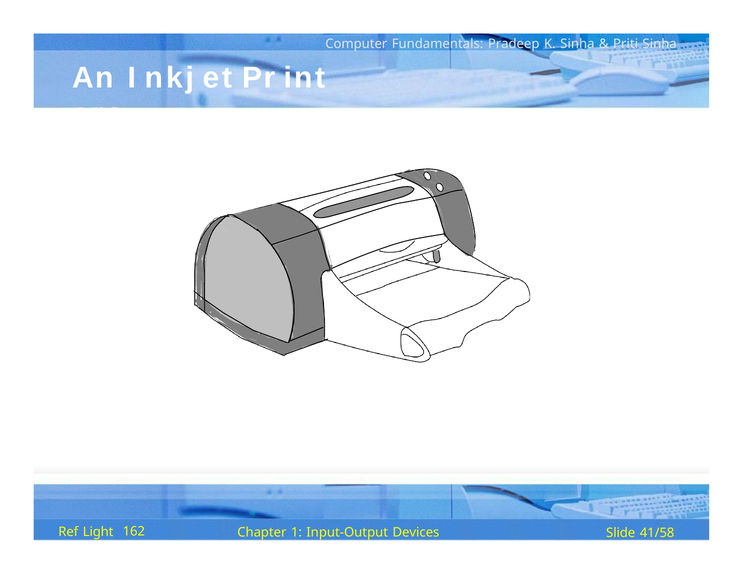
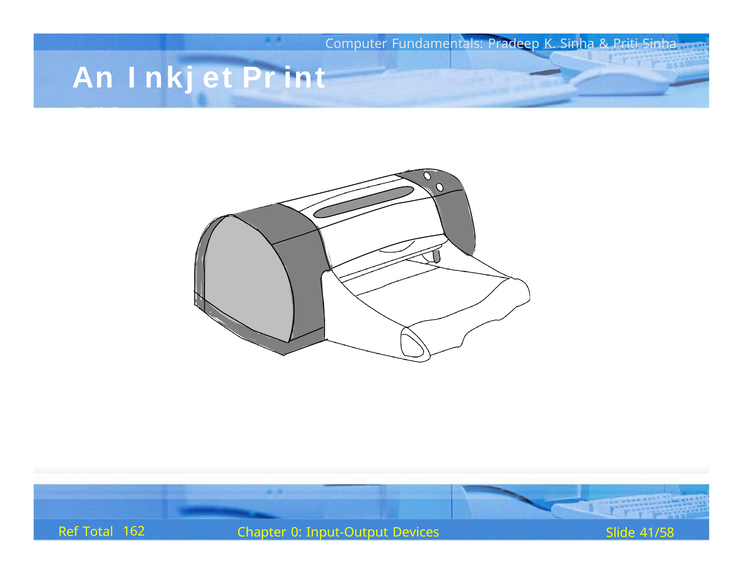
Light: Light -> Total (98, 532)
1: 1 -> 0 (296, 532)
